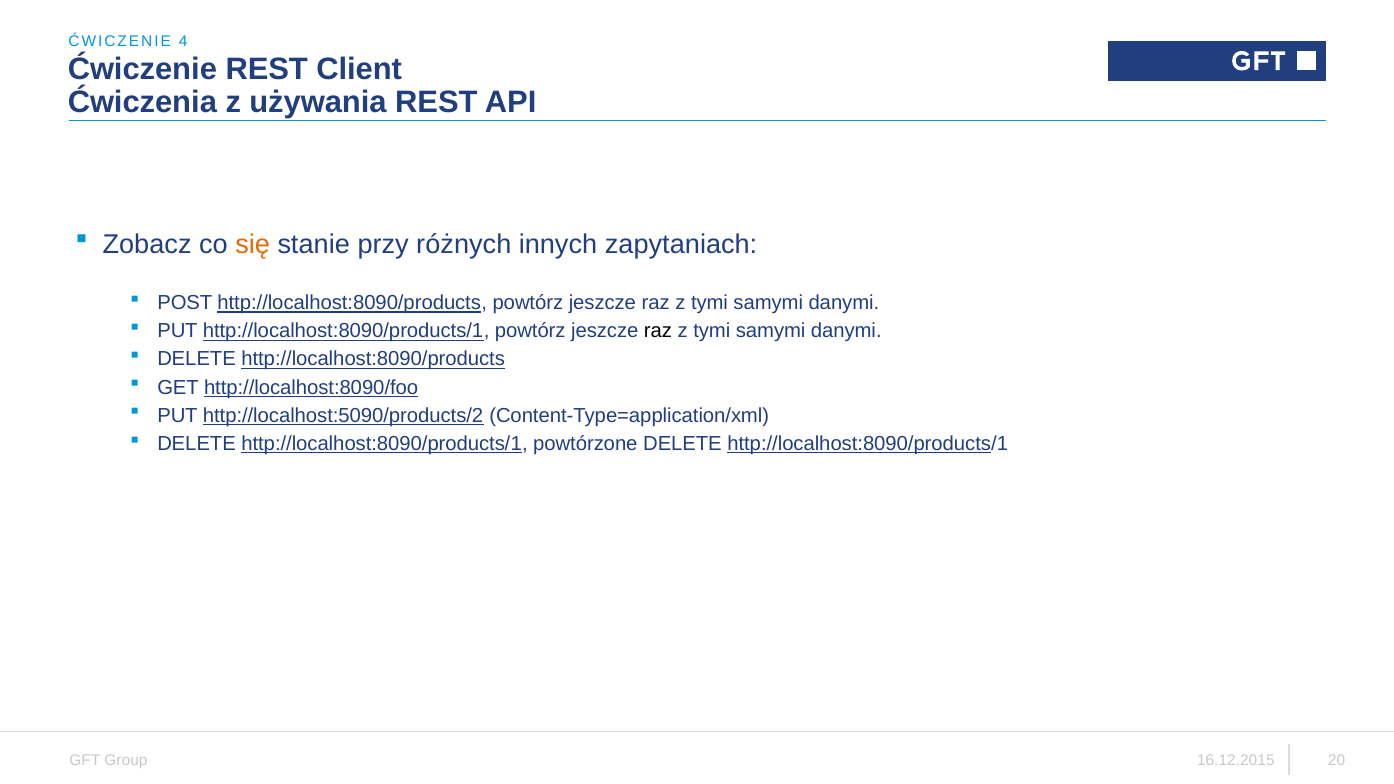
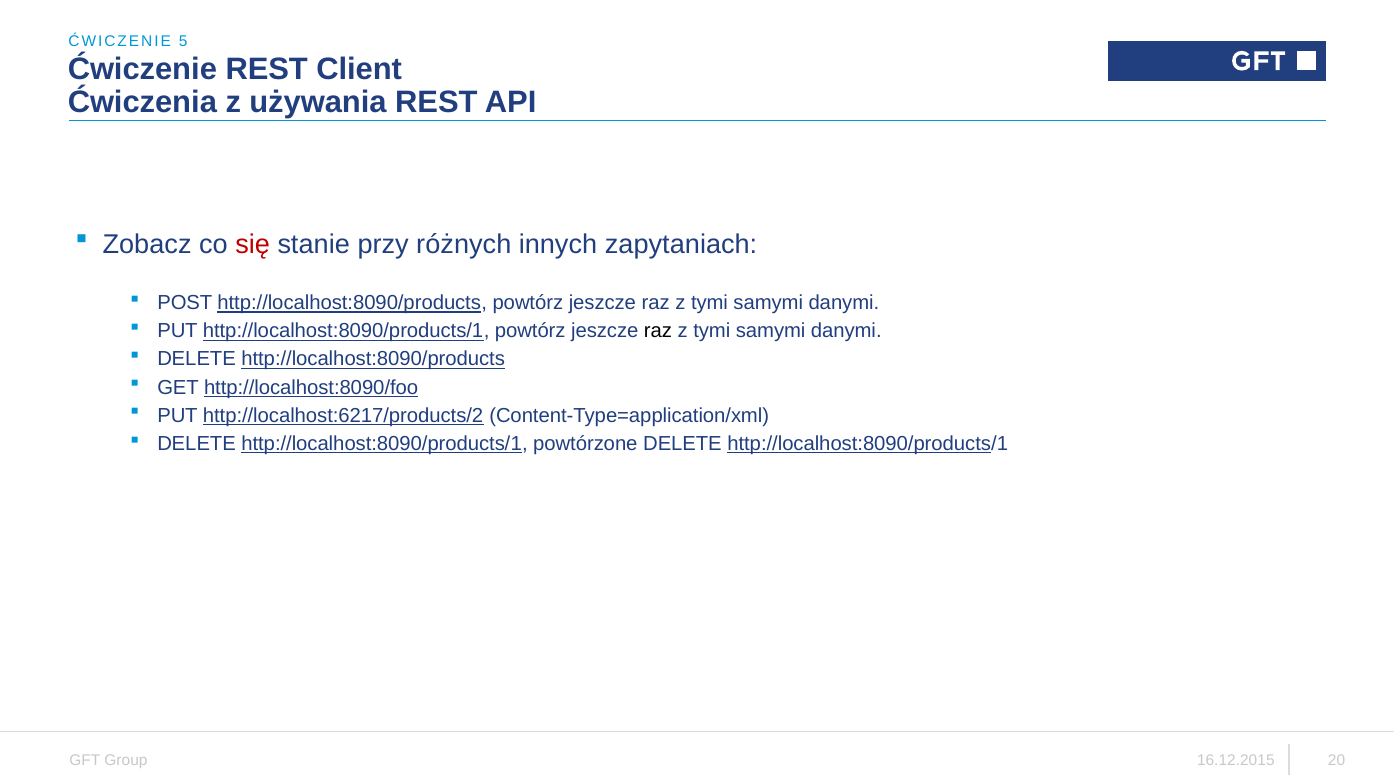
4: 4 -> 5 (183, 41)
się colour: orange -> red (253, 244)
http://localhost:5090/products/2: http://localhost:5090/products/2 -> http://localhost:6217/products/2 (343, 416)
